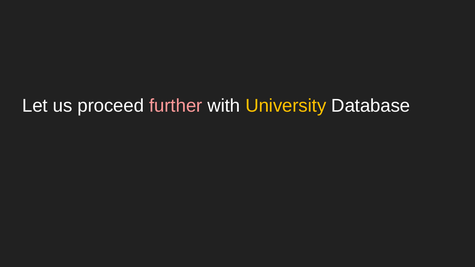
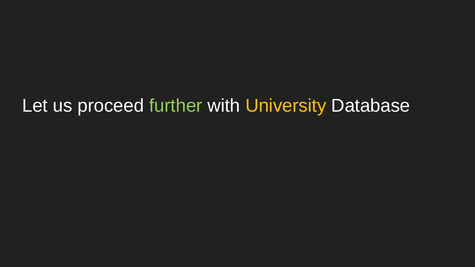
further colour: pink -> light green (176, 106)
